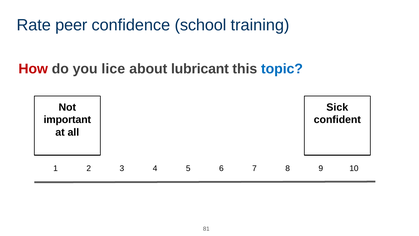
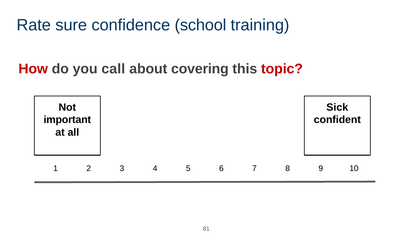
peer: peer -> sure (71, 25)
lice: lice -> call (113, 69)
lubricant: lubricant -> covering (200, 69)
topic colour: blue -> red (282, 69)
